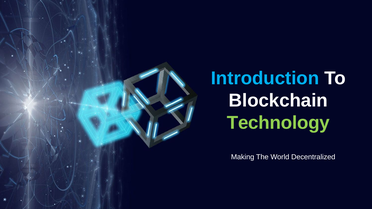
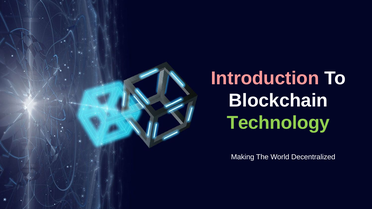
Introduction colour: light blue -> pink (265, 78)
